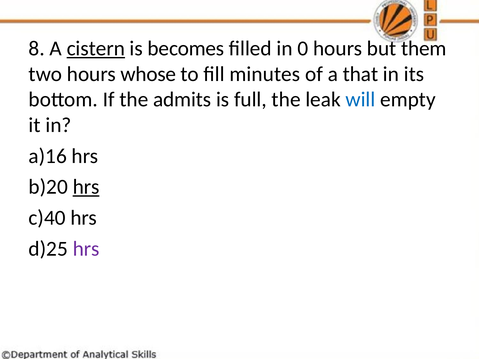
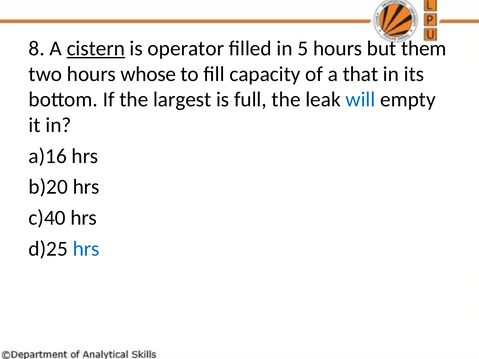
becomes: becomes -> operator (186, 49)
0: 0 -> 5 (303, 49)
minutes: minutes -> capacity (265, 74)
admits: admits -> largest (182, 100)
hrs underline: present -> none (86, 187)
hrs colour: purple -> blue (86, 249)
